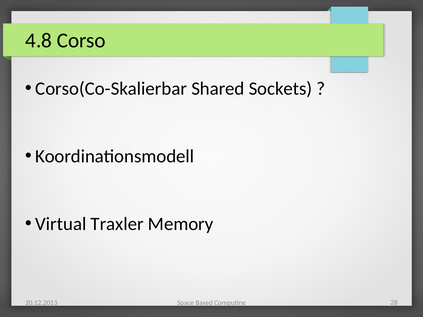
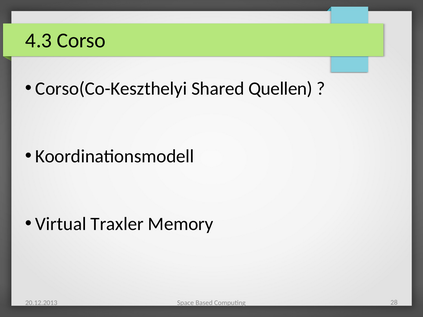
4.8: 4.8 -> 4.3 (39, 41)
Corso(Co-Skalierbar: Corso(Co-Skalierbar -> Corso(Co-Keszthelyi (111, 89)
Sockets: Sockets -> Quellen (281, 89)
